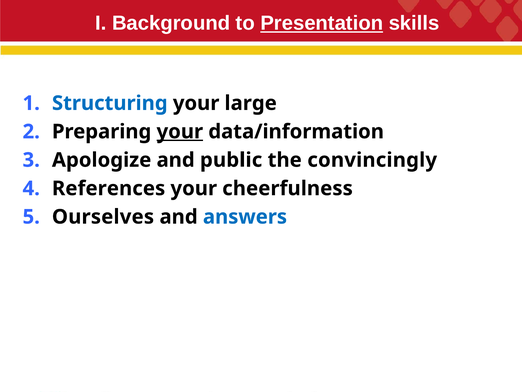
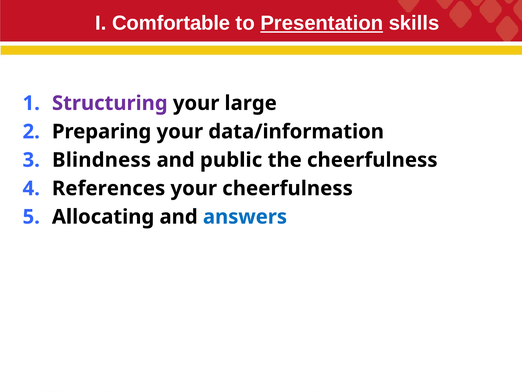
Background: Background -> Comfortable (171, 23)
Structuring colour: blue -> purple (110, 103)
your underline: present -> none (180, 131)
Apologize: Apologize -> Blindness (102, 160)
the convincingly: convincingly -> cheerfulness (372, 160)
Ourselves: Ourselves -> Allocating (103, 217)
